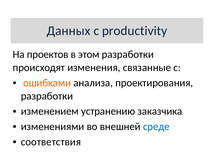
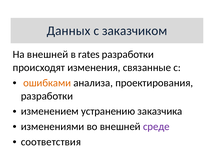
productivity: productivity -> заказчиком (135, 31)
На проектов: проектов -> внешней (48, 54)
этом: этом -> rates (89, 54)
среде colour: blue -> purple (156, 126)
